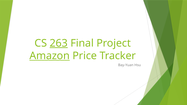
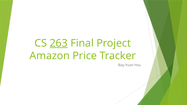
Amazon underline: present -> none (50, 56)
